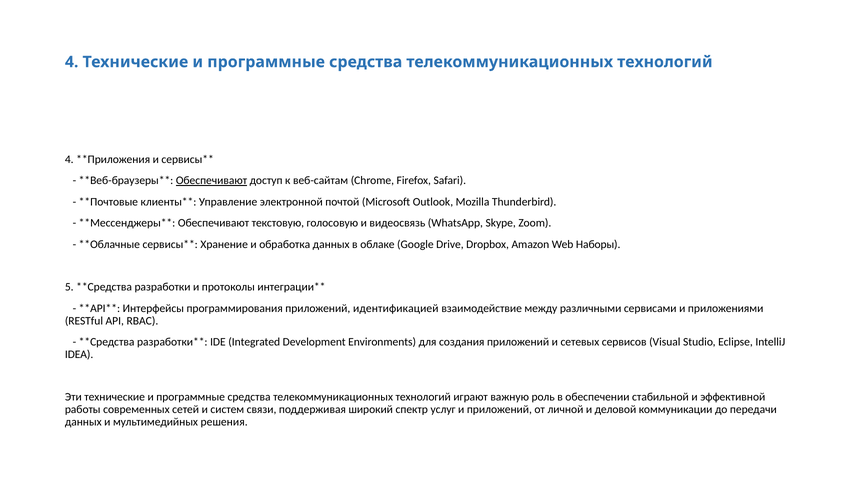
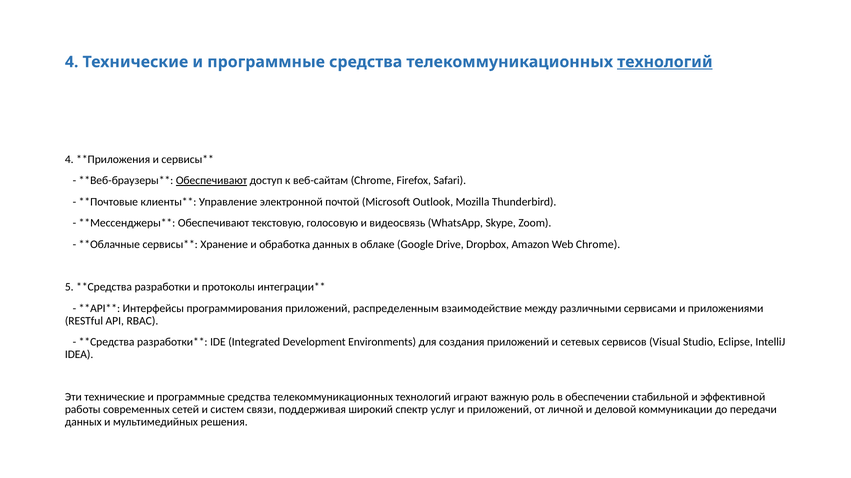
технологий underline: none -> present (665, 62)
Web Наборы: Наборы -> Chrome (598, 245)
идентификацией: идентификацией -> распределенным (396, 309)
